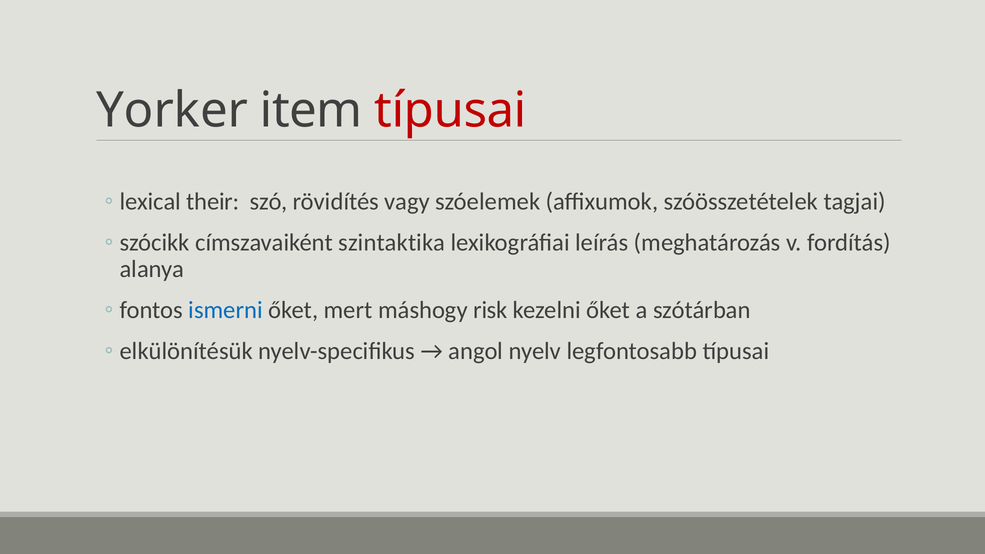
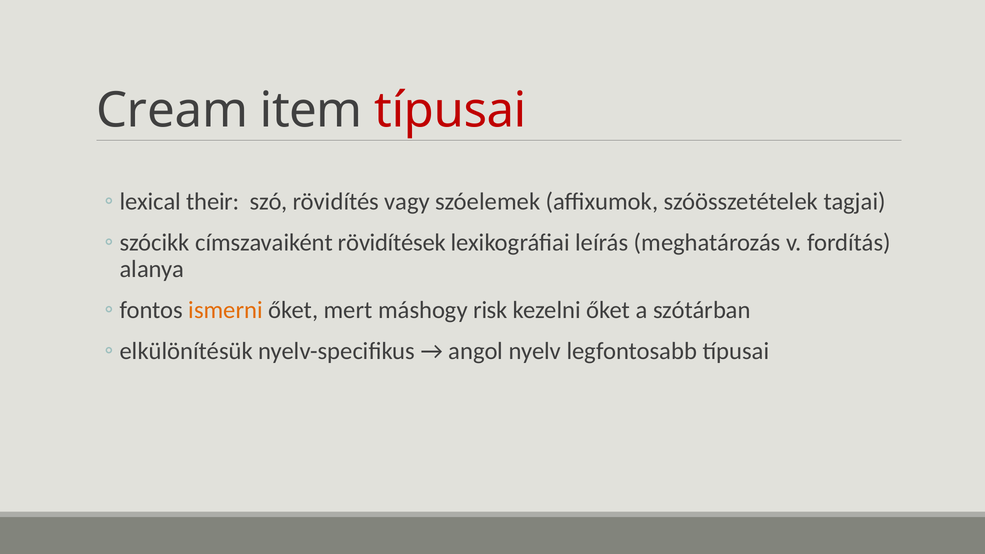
Yorker: Yorker -> Cream (172, 110)
szintaktika: szintaktika -> rövidítések (392, 243)
ismerni colour: blue -> orange (226, 310)
